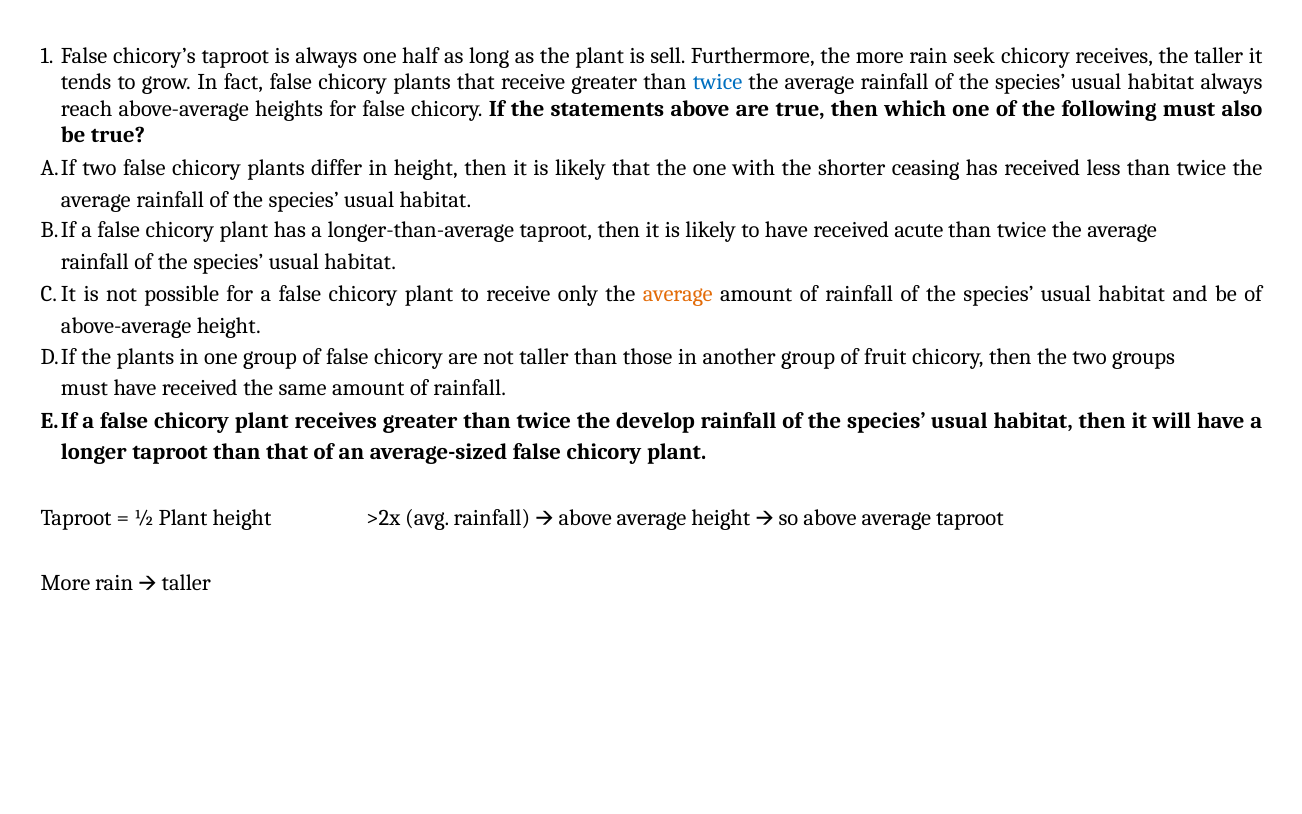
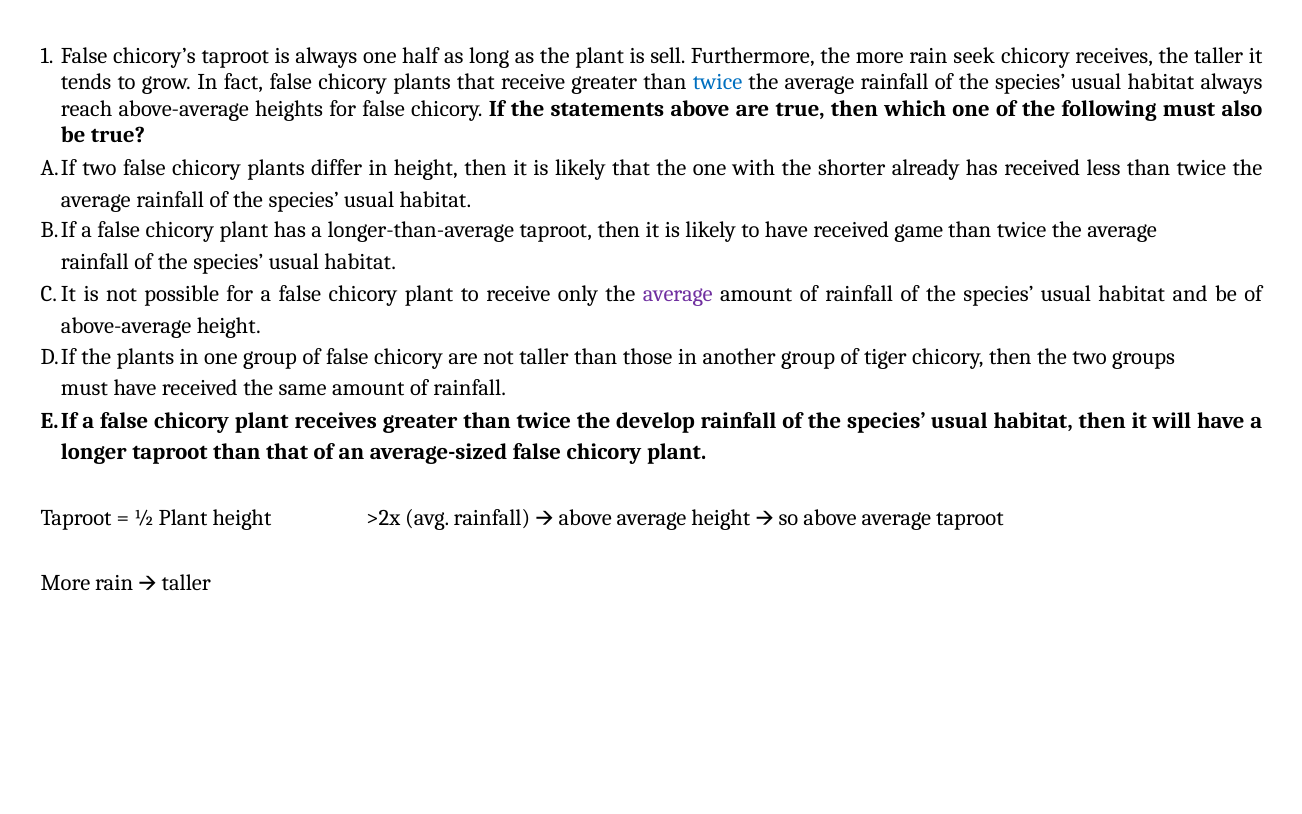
ceasing: ceasing -> already (926, 168)
acute: acute -> game (919, 230)
average colour: orange -> purple (678, 295)
fruit: fruit -> tiger (885, 357)
